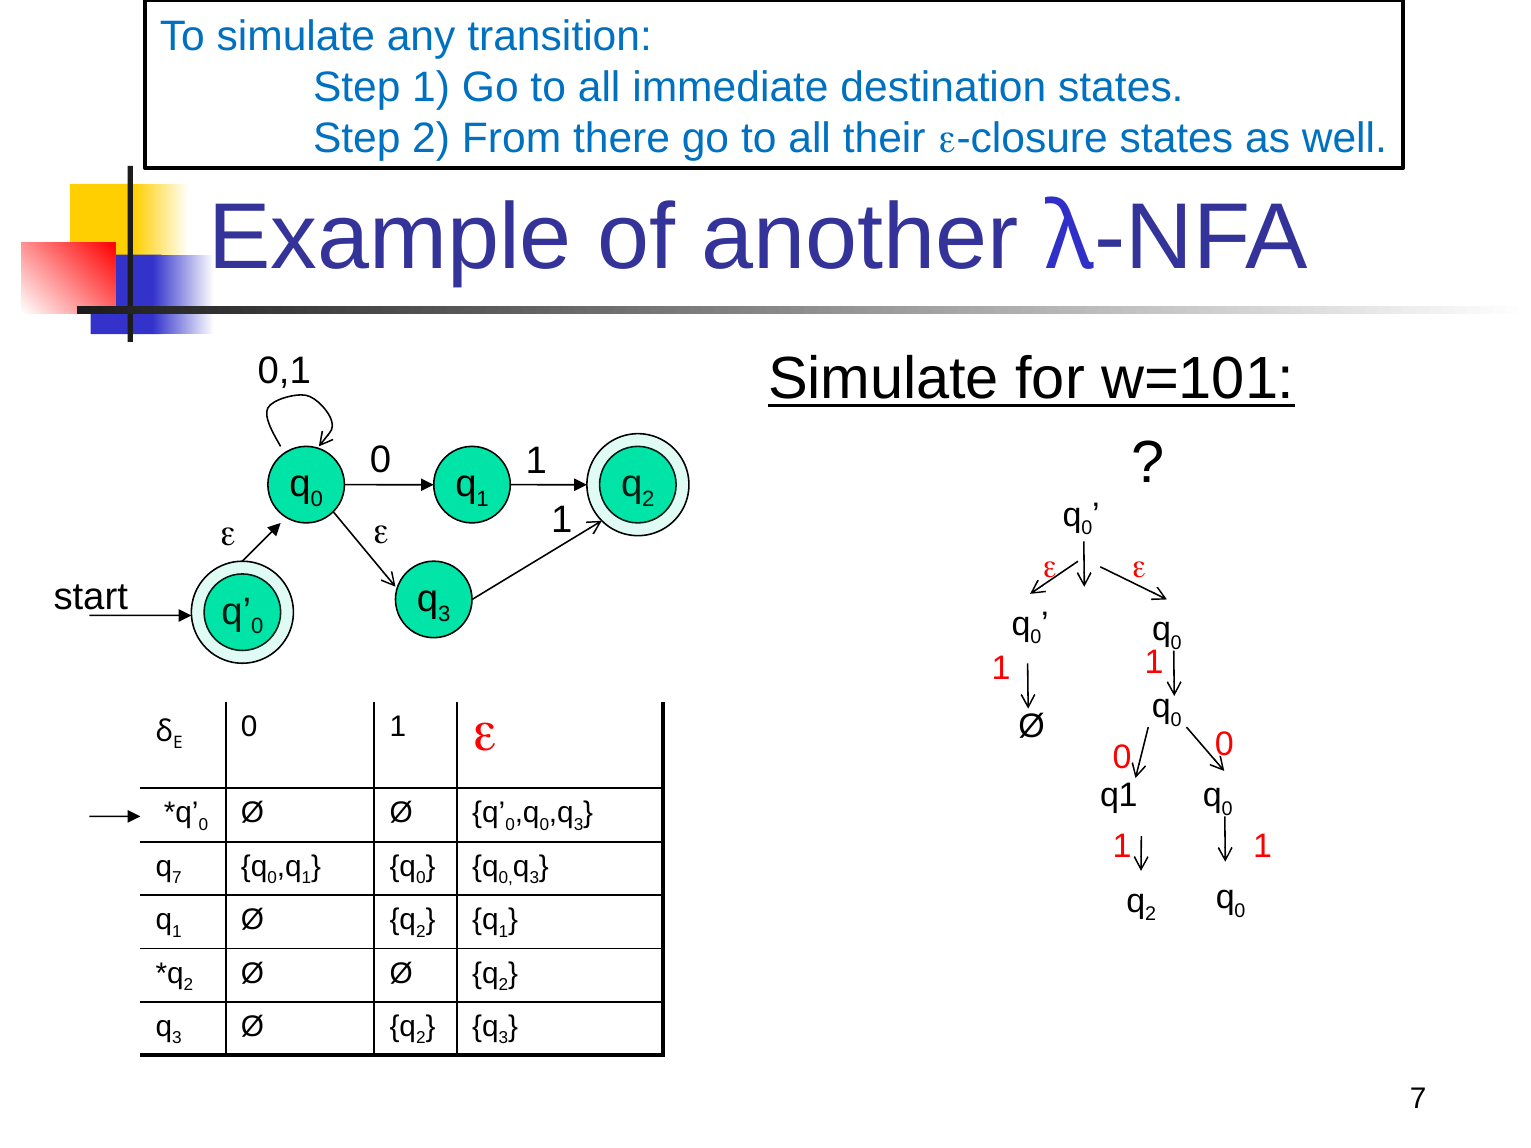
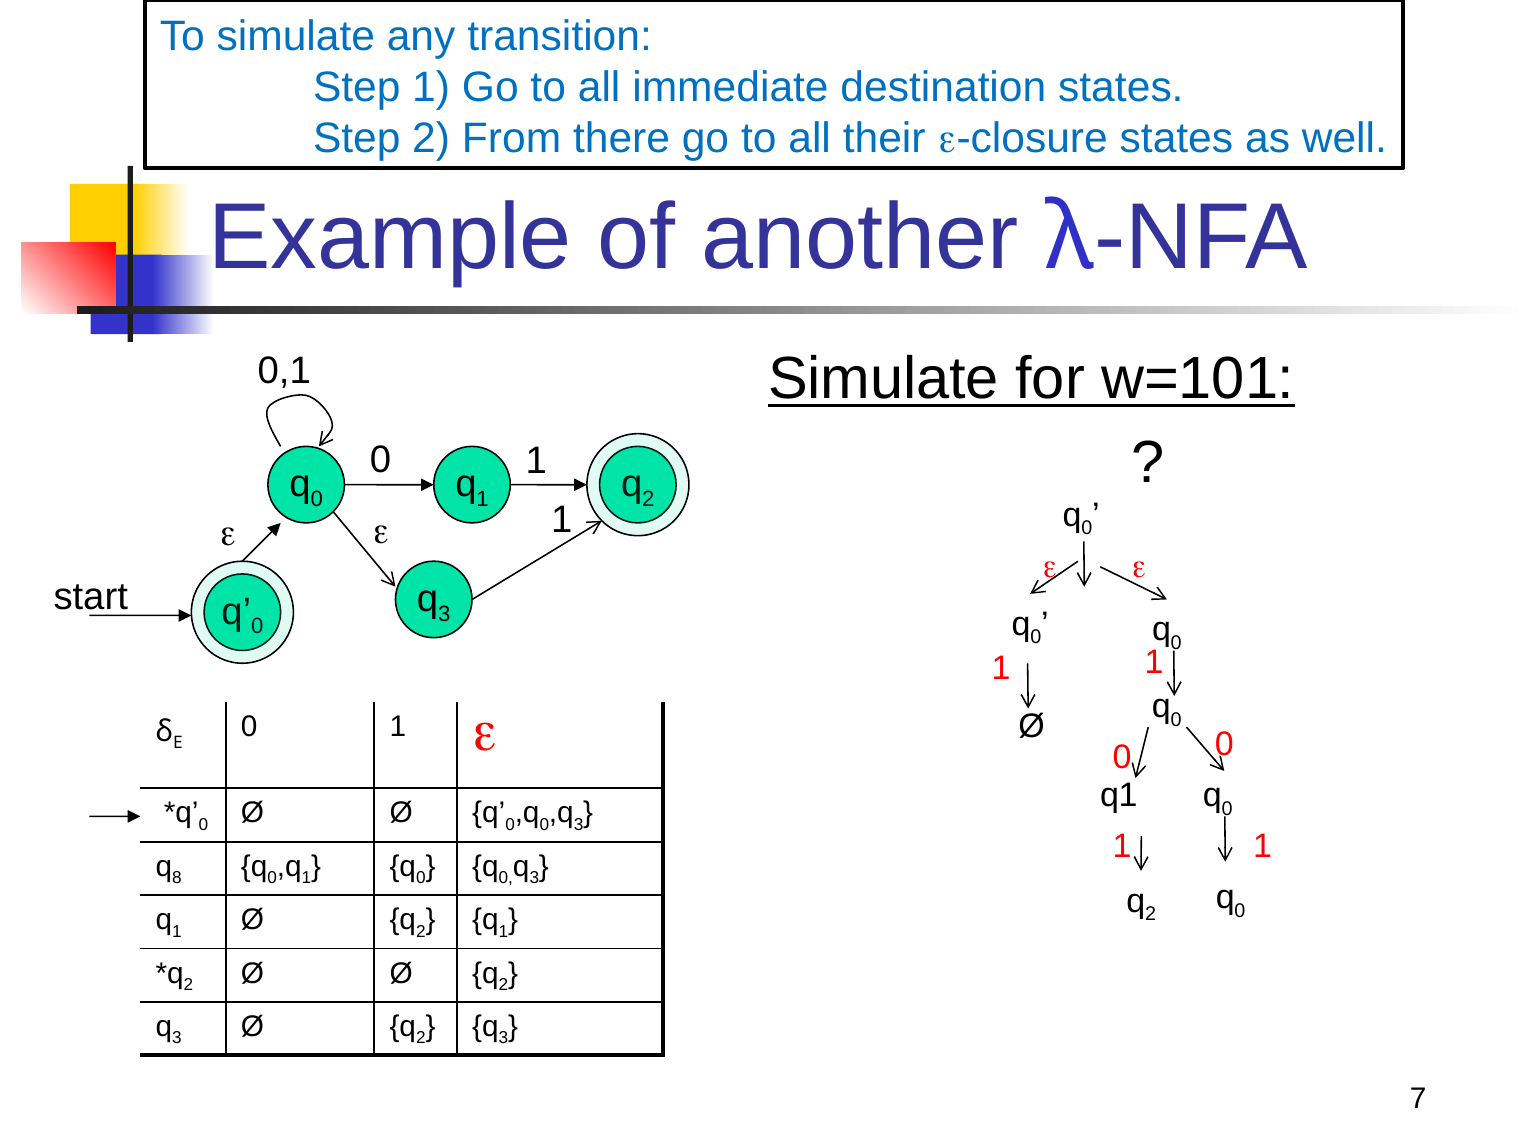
7: 7 -> 8 (177, 878)
